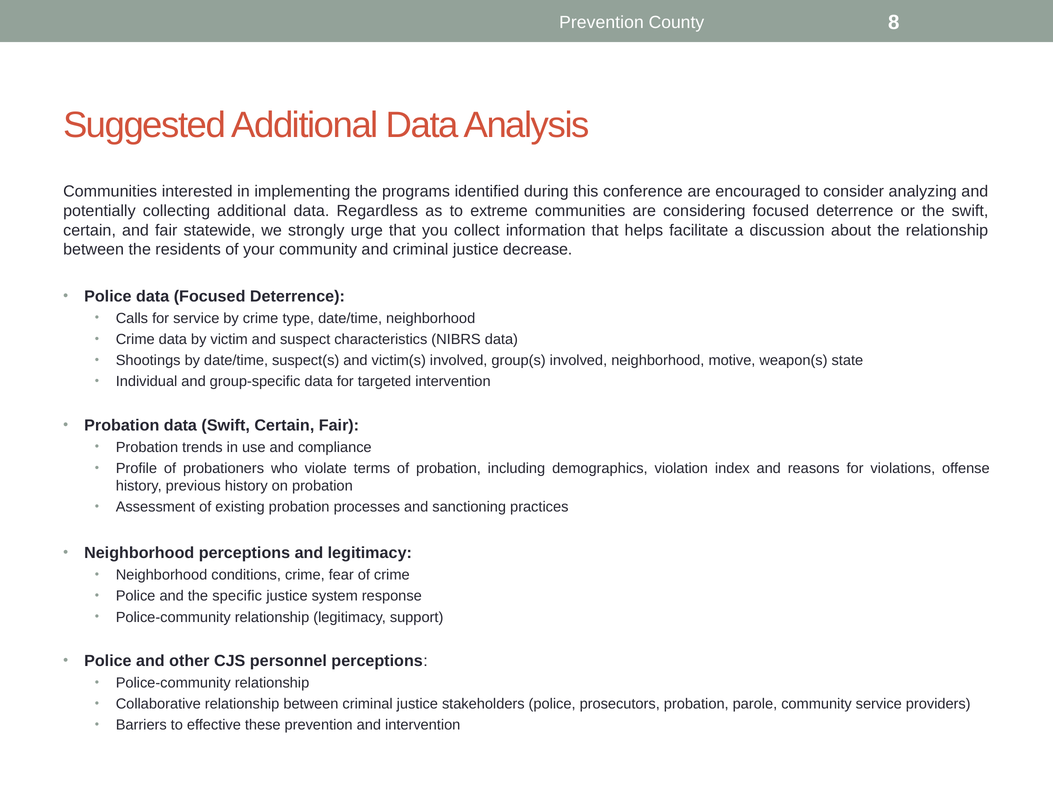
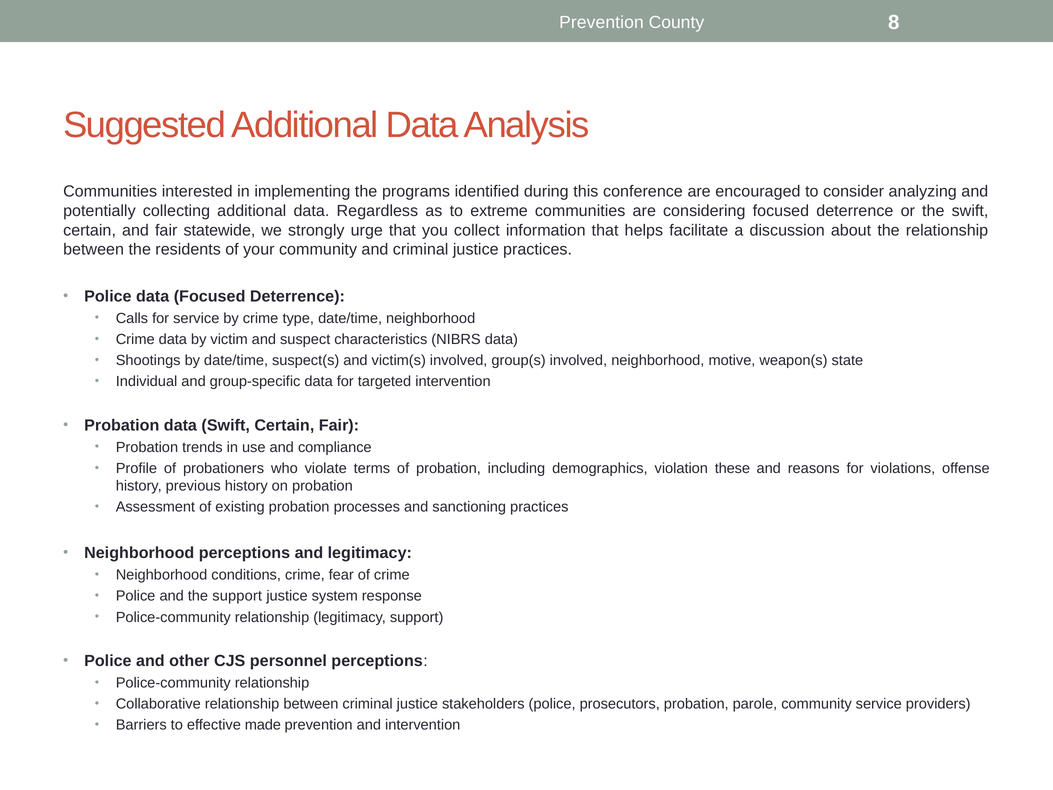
justice decrease: decrease -> practices (538, 249)
index: index -> these (732, 468)
the specific: specific -> support (237, 596)
these: these -> made (263, 725)
